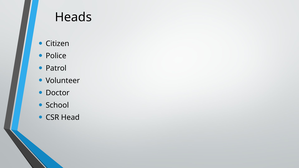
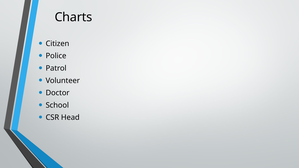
Heads: Heads -> Charts (73, 17)
